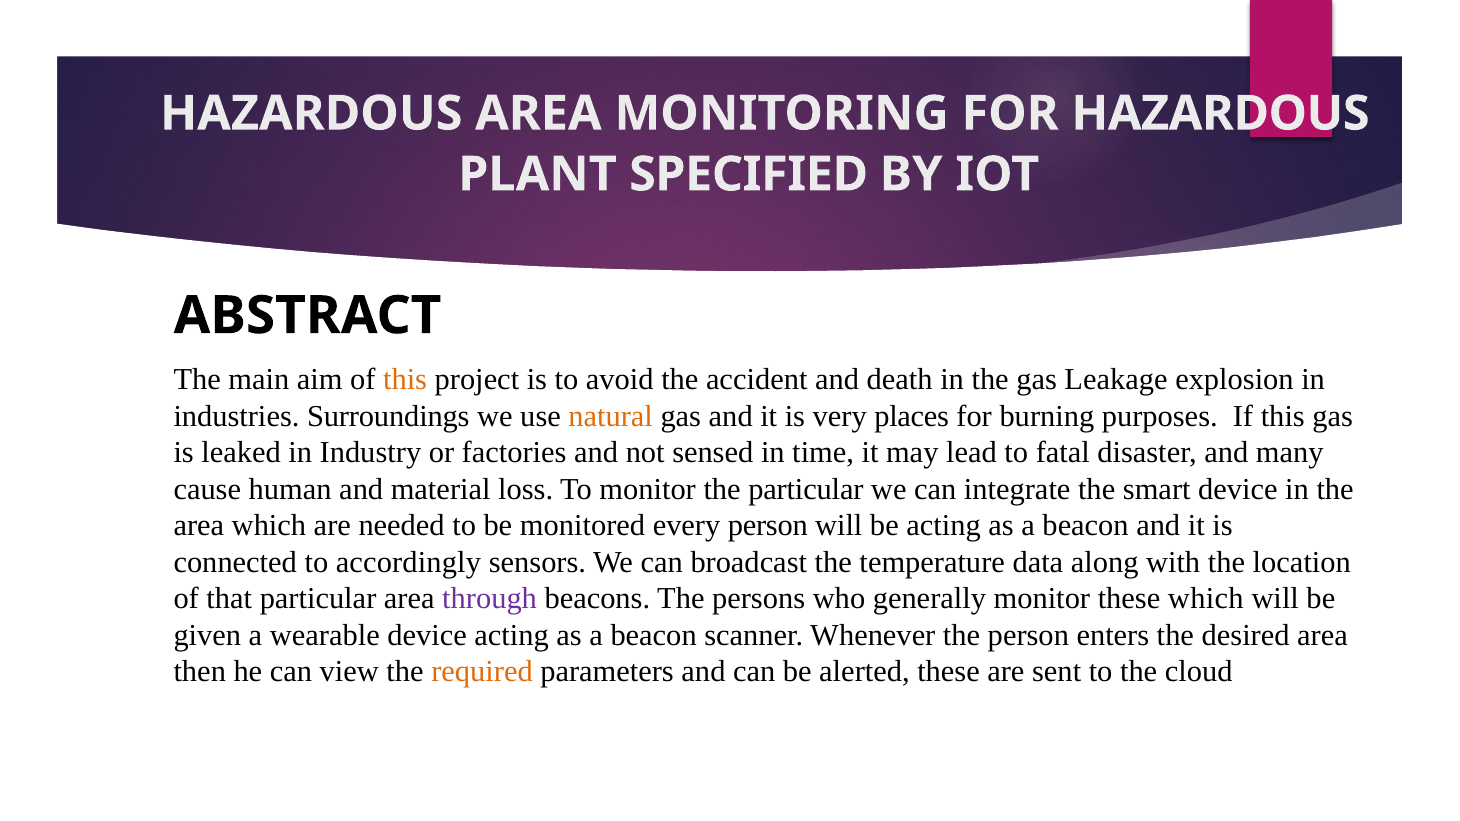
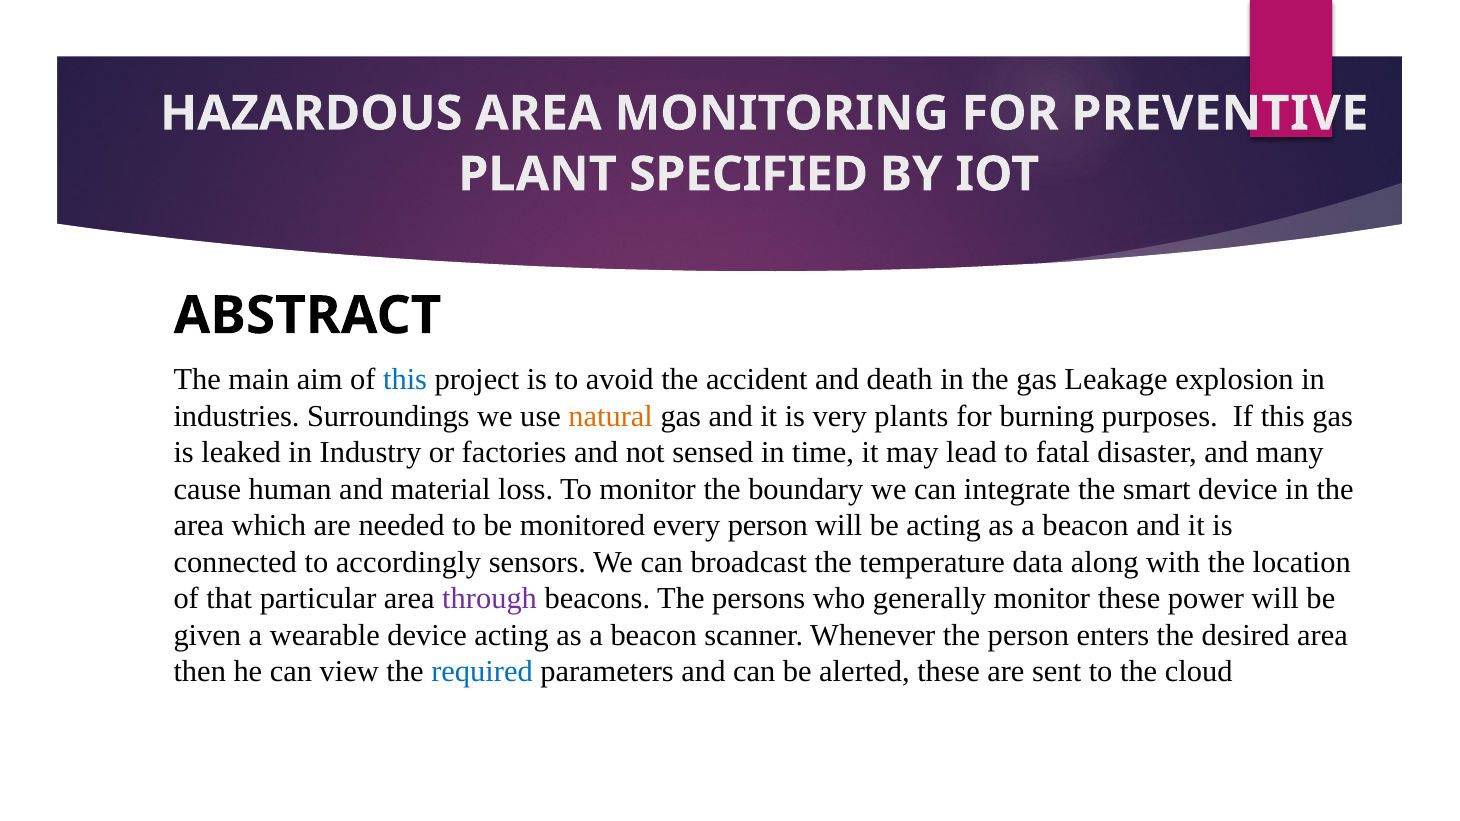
FOR HAZARDOUS: HAZARDOUS -> PREVENTIVE (1220, 114)
this colour: orange -> blue (405, 380)
places: places -> plants (911, 416)
the particular: particular -> boundary (806, 489)
these which: which -> power (1206, 599)
required colour: orange -> blue (482, 672)
